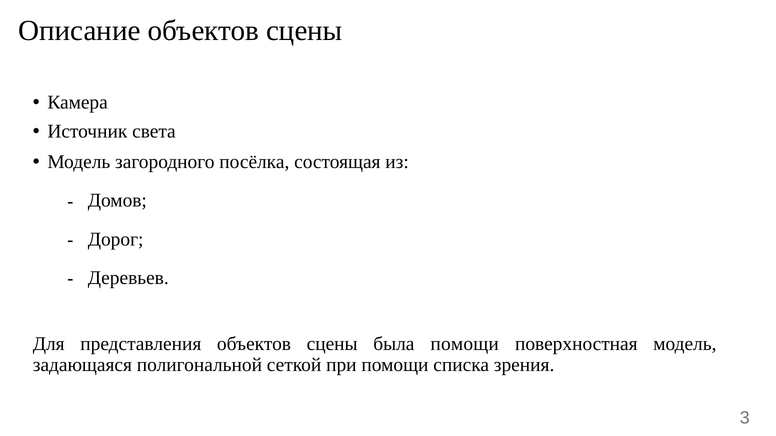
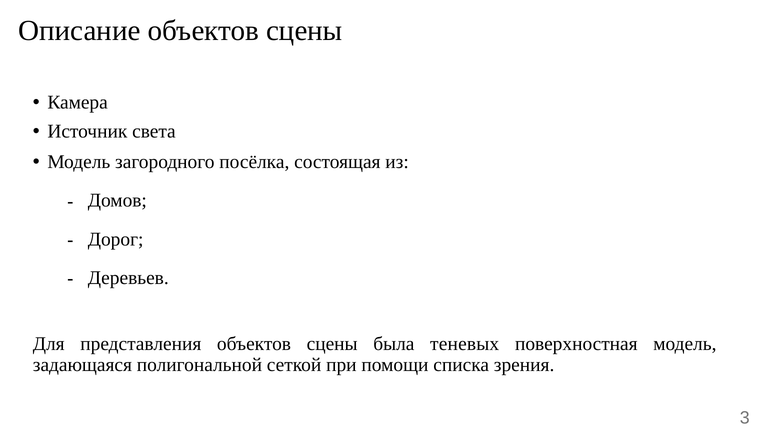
была помощи: помощи -> теневых (465, 344)
